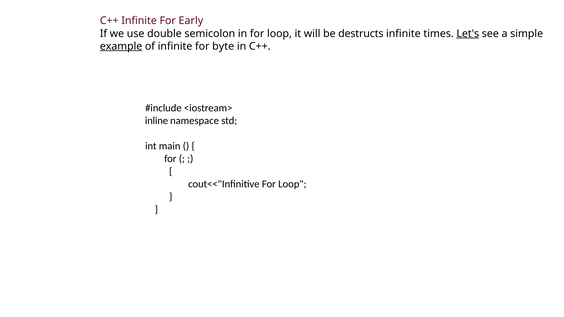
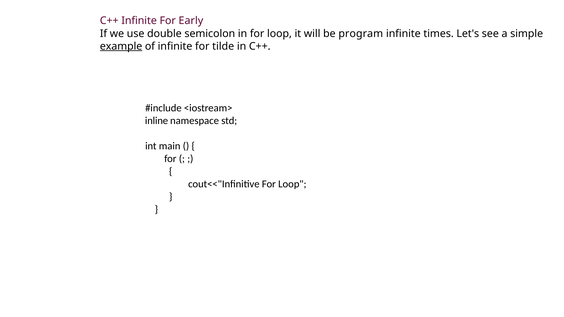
destructs: destructs -> program (361, 34)
Let's underline: present -> none (468, 34)
byte: byte -> tilde (223, 46)
